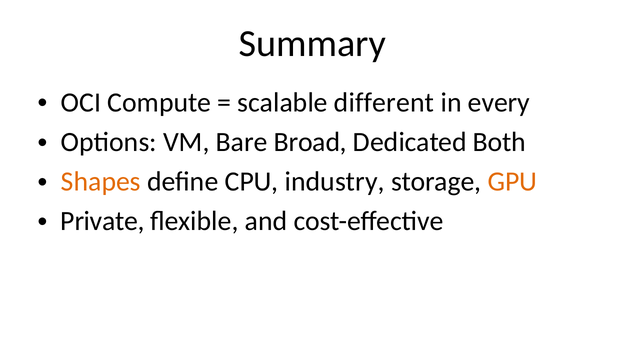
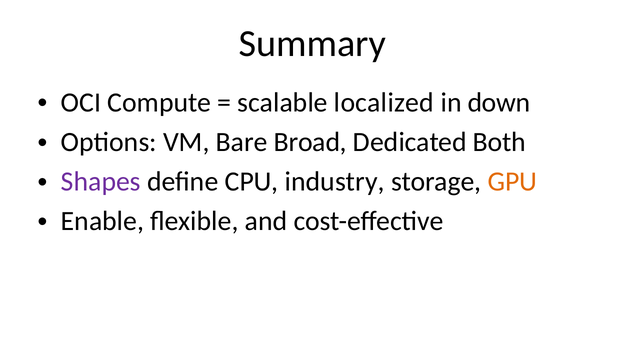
different: different -> localized (384, 102)
every: every -> down (499, 102)
Shapes colour: orange -> purple (101, 181)
Private: Private -> Enable (102, 221)
